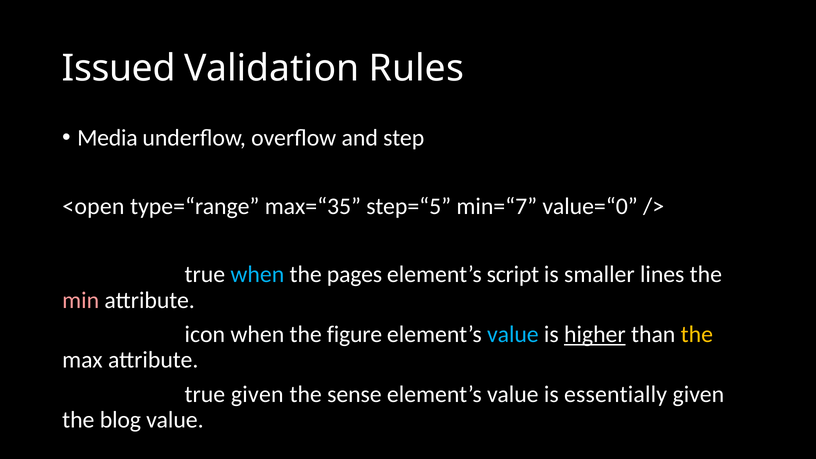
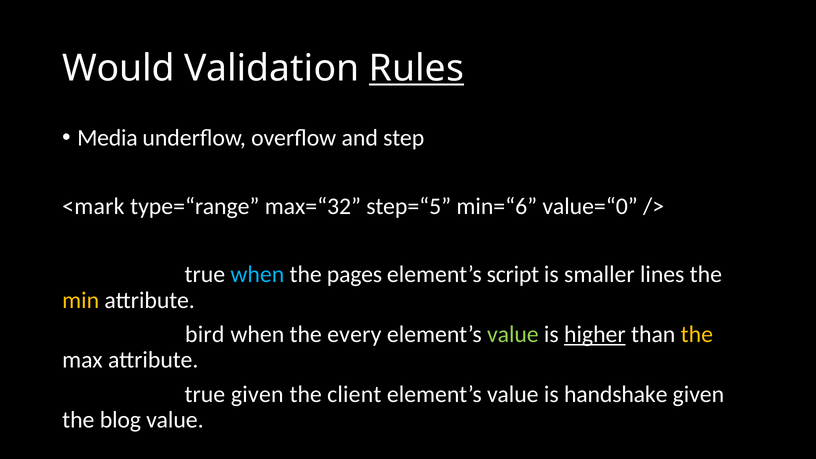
Issued: Issued -> Would (119, 69)
Rules underline: none -> present (416, 69)
<open: <open -> <mark (93, 206)
max=“35: max=“35 -> max=“32 (313, 206)
min=“7: min=“7 -> min=“6 (497, 206)
min colour: pink -> yellow (81, 300)
icon: icon -> bird (205, 334)
figure: figure -> every (354, 334)
value colour: light blue -> light green (513, 334)
sense: sense -> client (354, 394)
essentially: essentially -> handshake (616, 394)
